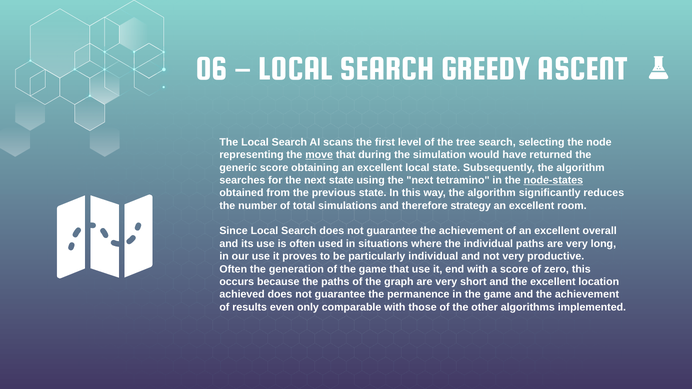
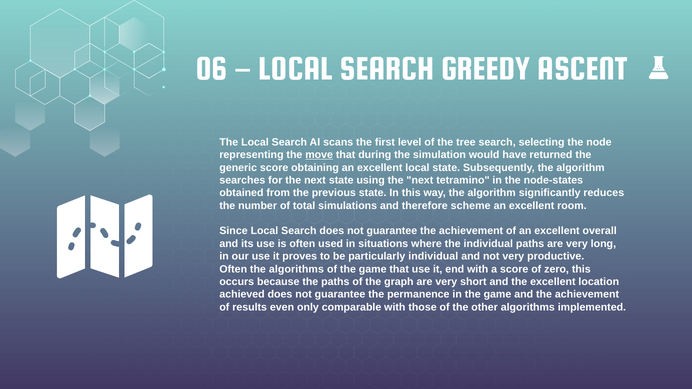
node-states underline: present -> none (553, 180)
strategy: strategy -> scheme (471, 206)
the generation: generation -> algorithms (296, 269)
